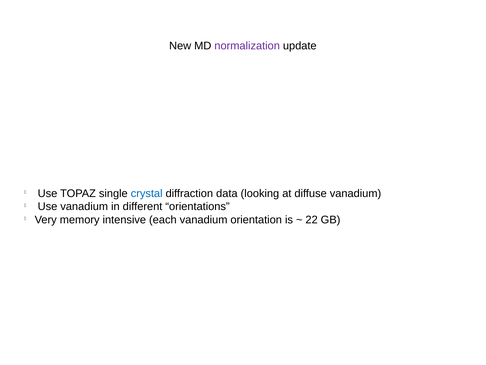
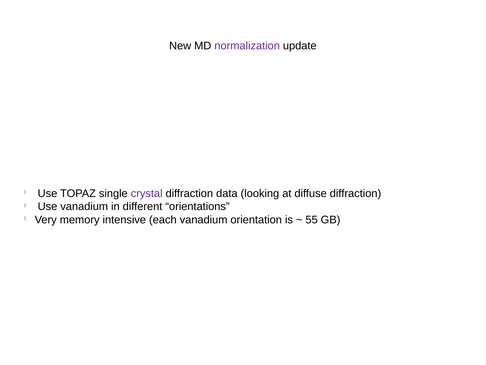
crystal colour: blue -> purple (147, 193)
diffuse vanadium: vanadium -> diffraction (355, 193)
22: 22 -> 55 (312, 220)
